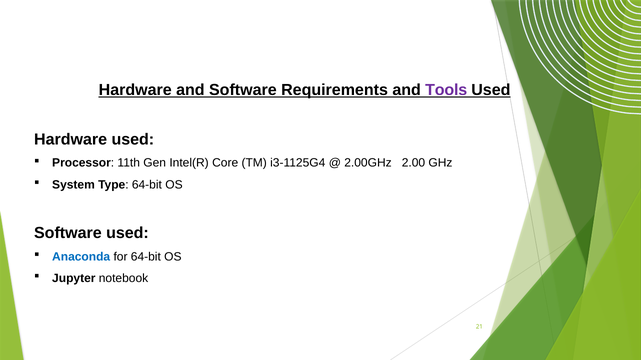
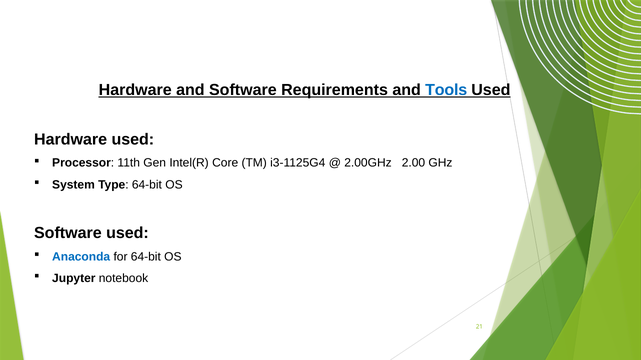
Tools colour: purple -> blue (446, 90)
